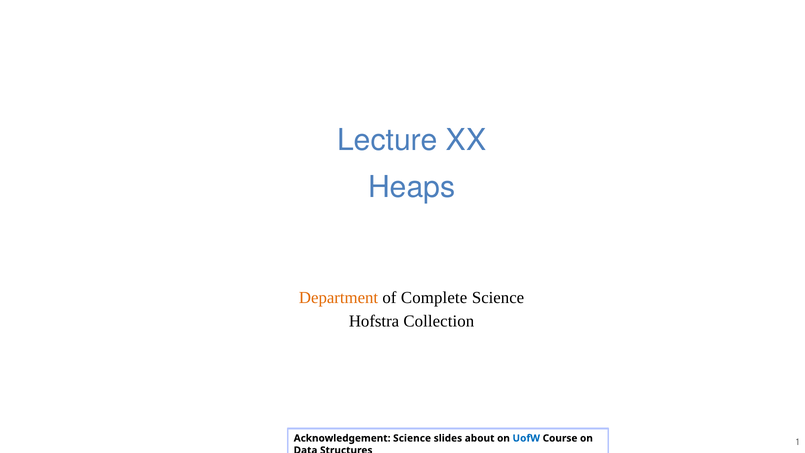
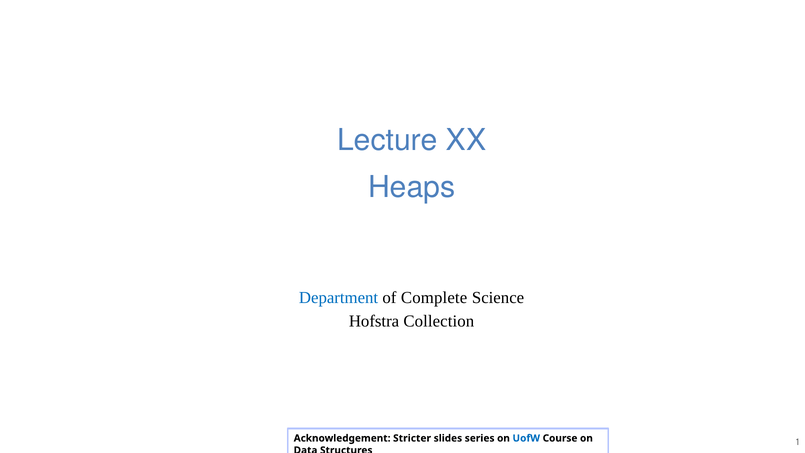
Department colour: orange -> blue (339, 298)
Acknowledgement Science: Science -> Stricter (412, 438)
about: about -> series (480, 438)
